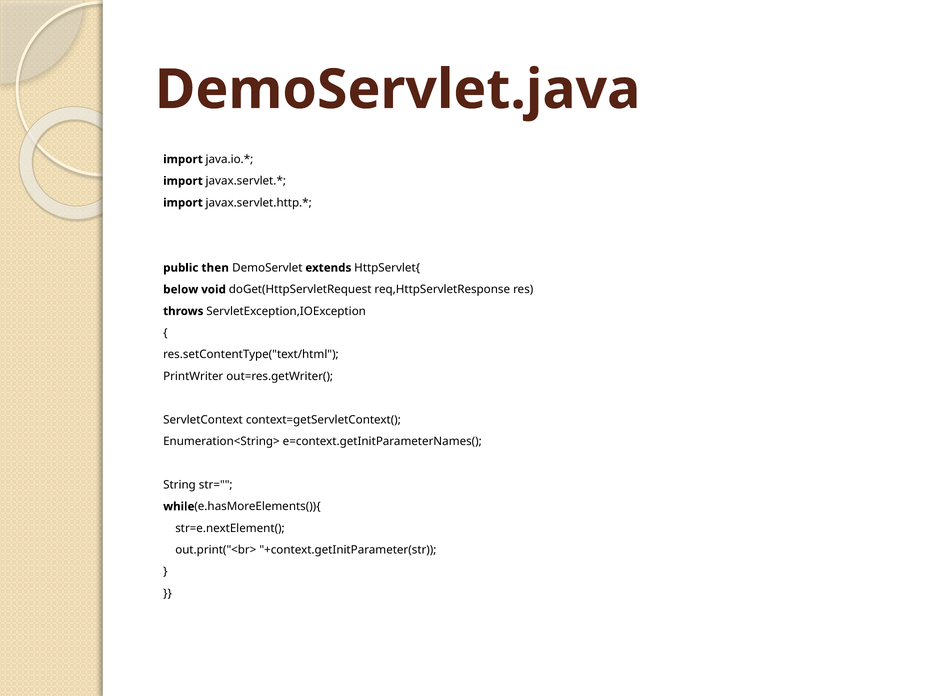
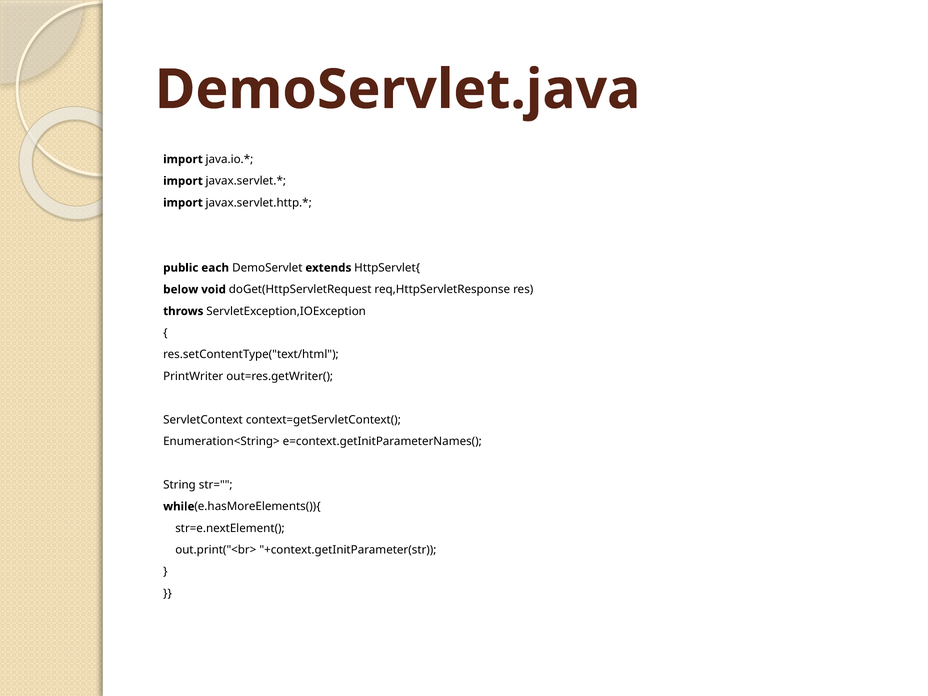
then: then -> each (215, 268)
